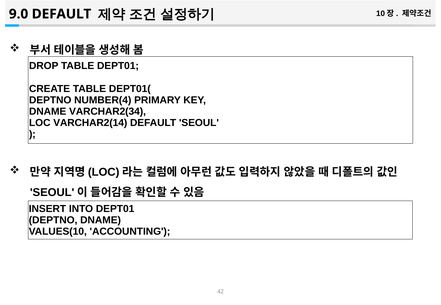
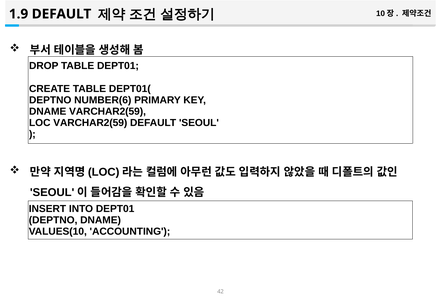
9.0: 9.0 -> 1.9 (19, 14)
NUMBER(4: NUMBER(4 -> NUMBER(6 (103, 100)
DNAME VARCHAR2(34: VARCHAR2(34 -> VARCHAR2(59 (108, 112)
LOC VARCHAR2(14: VARCHAR2(14 -> VARCHAR2(59 (90, 123)
